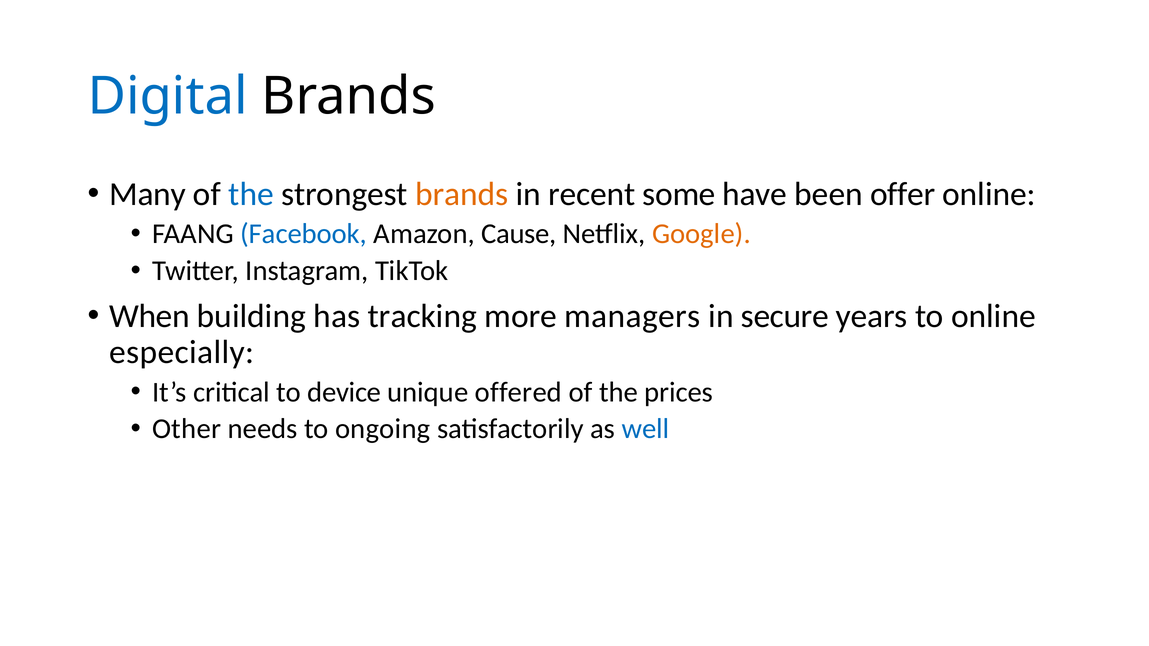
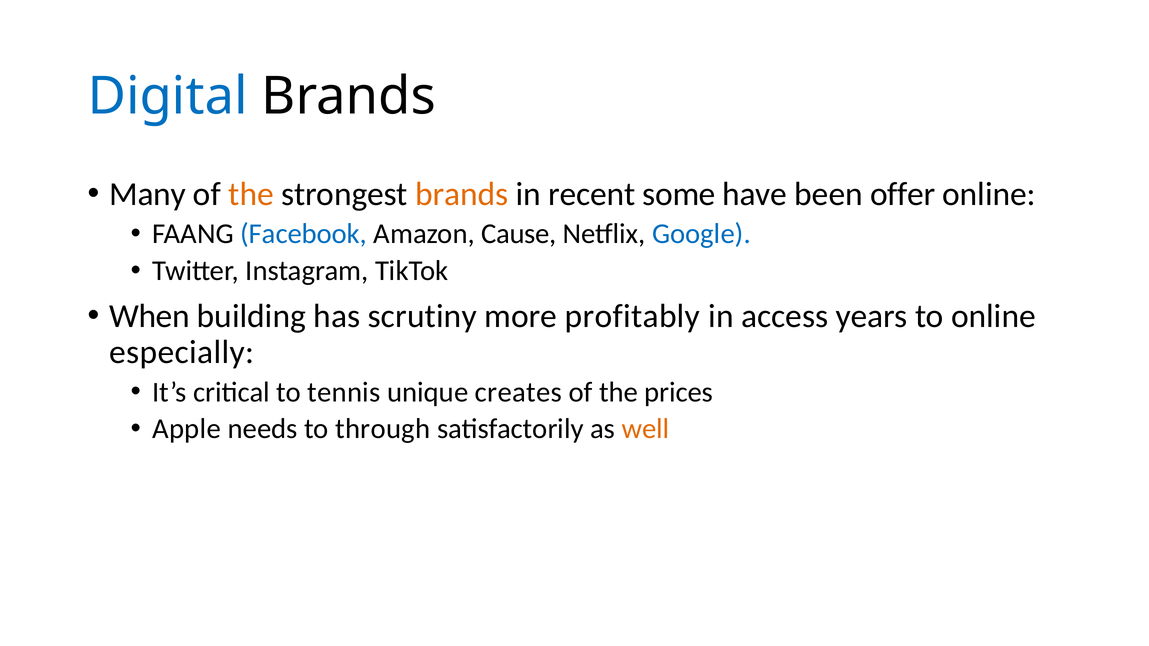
the colour: blue -> orange (251, 194)
Google colour: orange -> blue (701, 234)
tracking: tracking -> scrutiny (422, 316)
managers: managers -> profitably (632, 316)
secure: secure -> access (785, 316)
device: device -> tennis (344, 392)
offered: offered -> creates (518, 392)
Other: Other -> Apple (187, 429)
ongoing: ongoing -> through (383, 429)
well colour: blue -> orange (646, 429)
